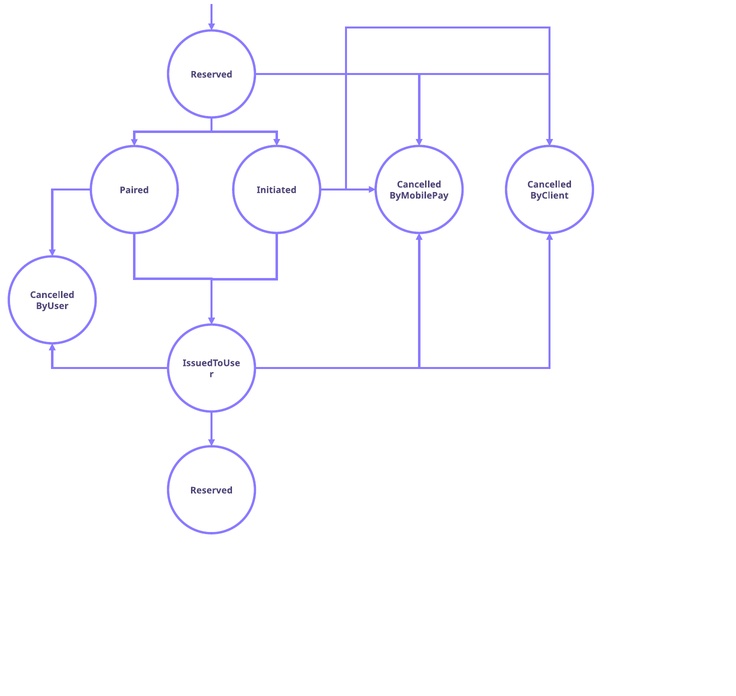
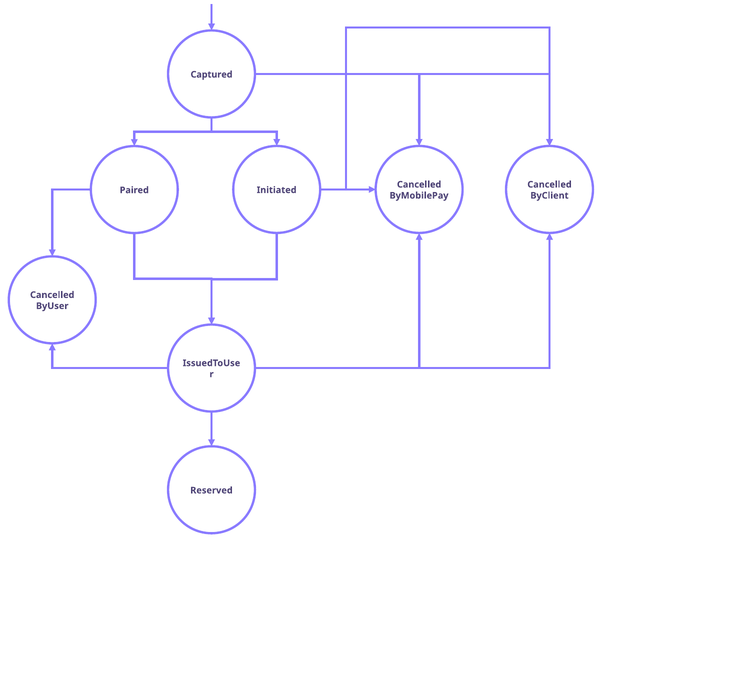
Reserved: Reserved -> Captured (212, 74)
